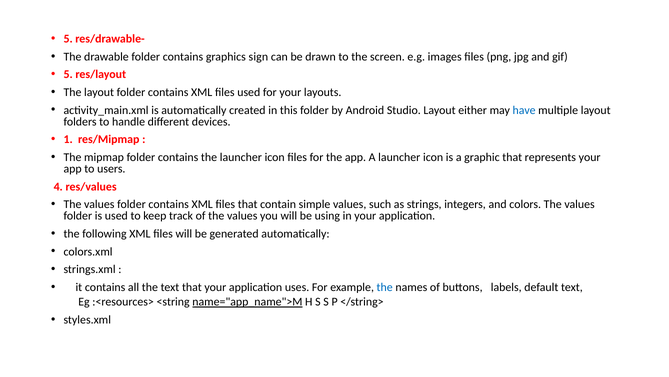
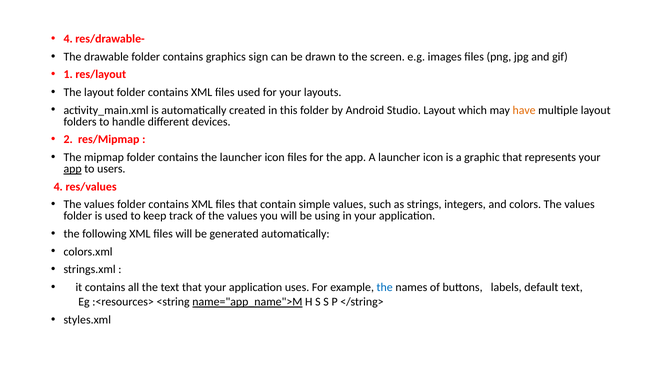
5: 5 -> 4 (68, 39)
5: 5 -> 1 (68, 74)
either: either -> which (473, 110)
have colour: blue -> orange (524, 110)
1: 1 -> 2 (68, 139)
app underline: none -> present (73, 169)
